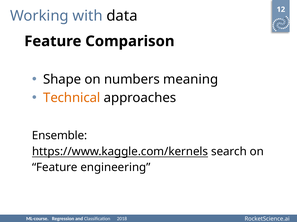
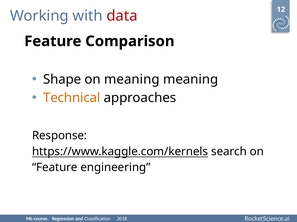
data colour: black -> red (122, 16)
on numbers: numbers -> meaning (132, 80)
Ensemble: Ensemble -> Response (60, 136)
